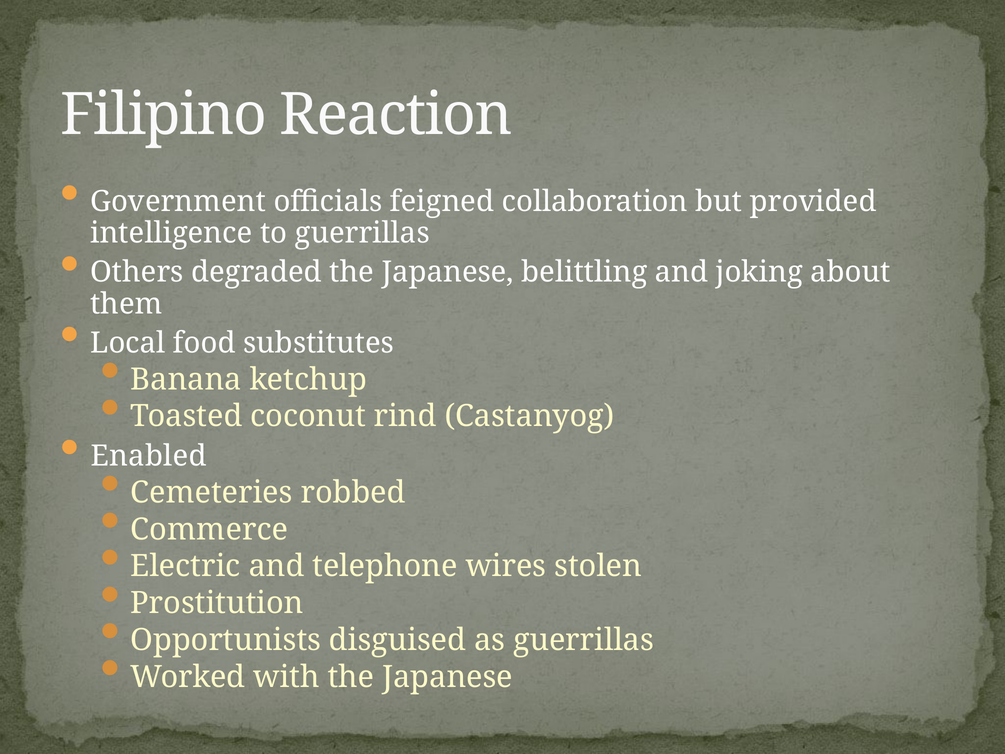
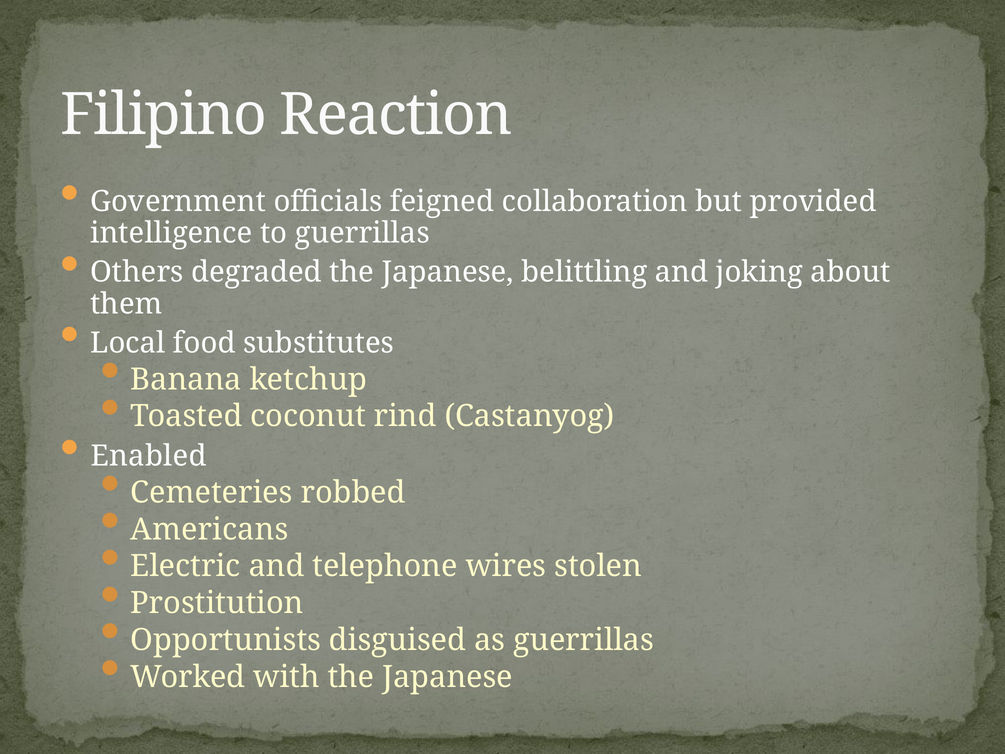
Commerce: Commerce -> Americans (209, 529)
